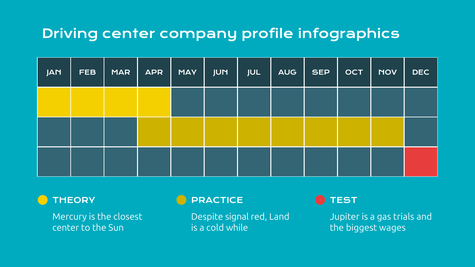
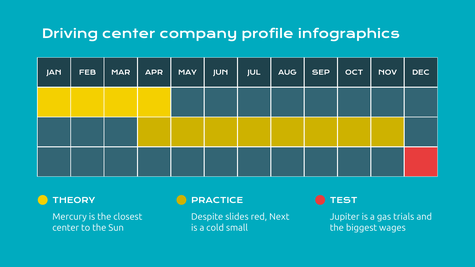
signal: signal -> slides (237, 217)
Land: Land -> Next (279, 217)
while: while -> small (237, 228)
